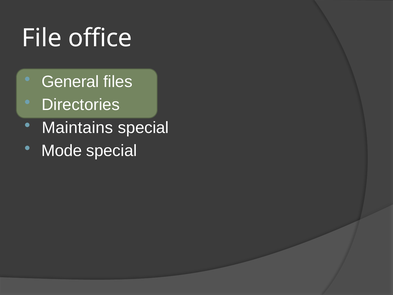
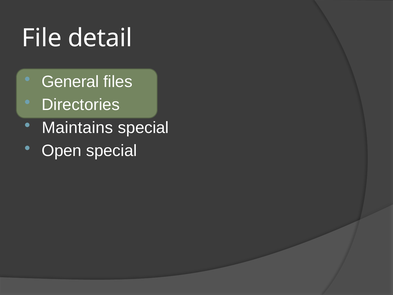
office: office -> detail (100, 38)
Mode: Mode -> Open (62, 150)
